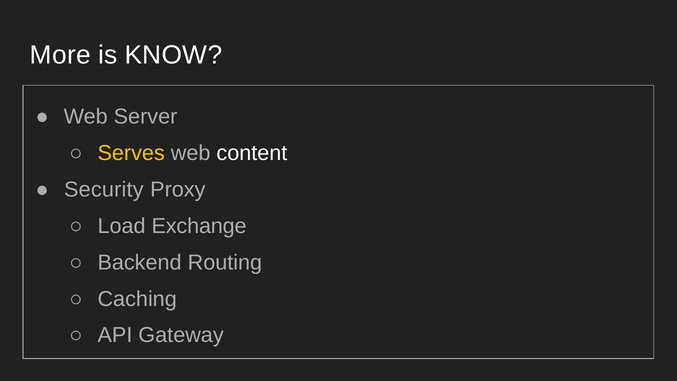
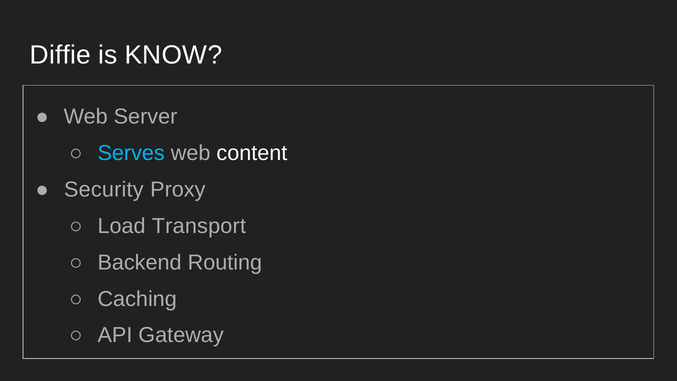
More: More -> Diffie (60, 55)
Serves colour: yellow -> light blue (131, 153)
Exchange: Exchange -> Transport (199, 226)
